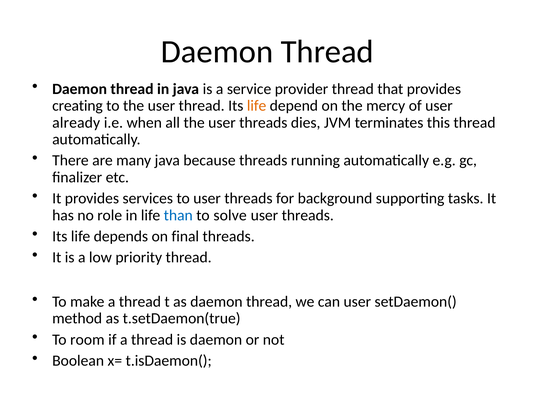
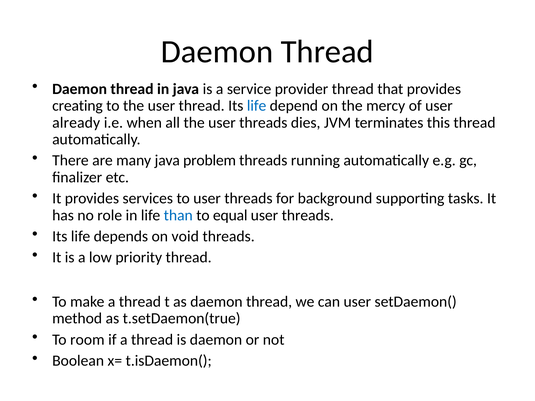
life colour: orange -> blue (257, 106)
because: because -> problem (210, 161)
solve: solve -> equal (230, 215)
final: final -> void (185, 237)
